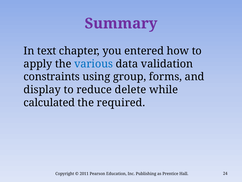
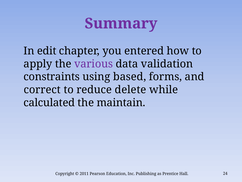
text: text -> edit (47, 51)
various colour: blue -> purple (94, 64)
group: group -> based (130, 77)
display: display -> correct (42, 90)
required: required -> maintain (121, 102)
